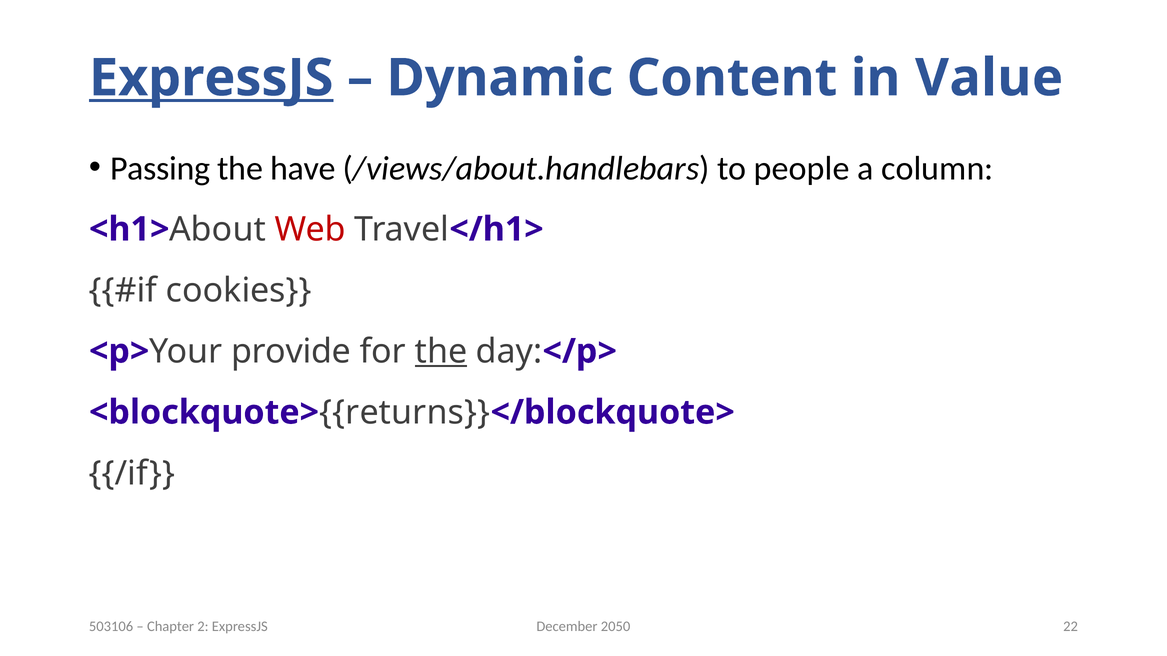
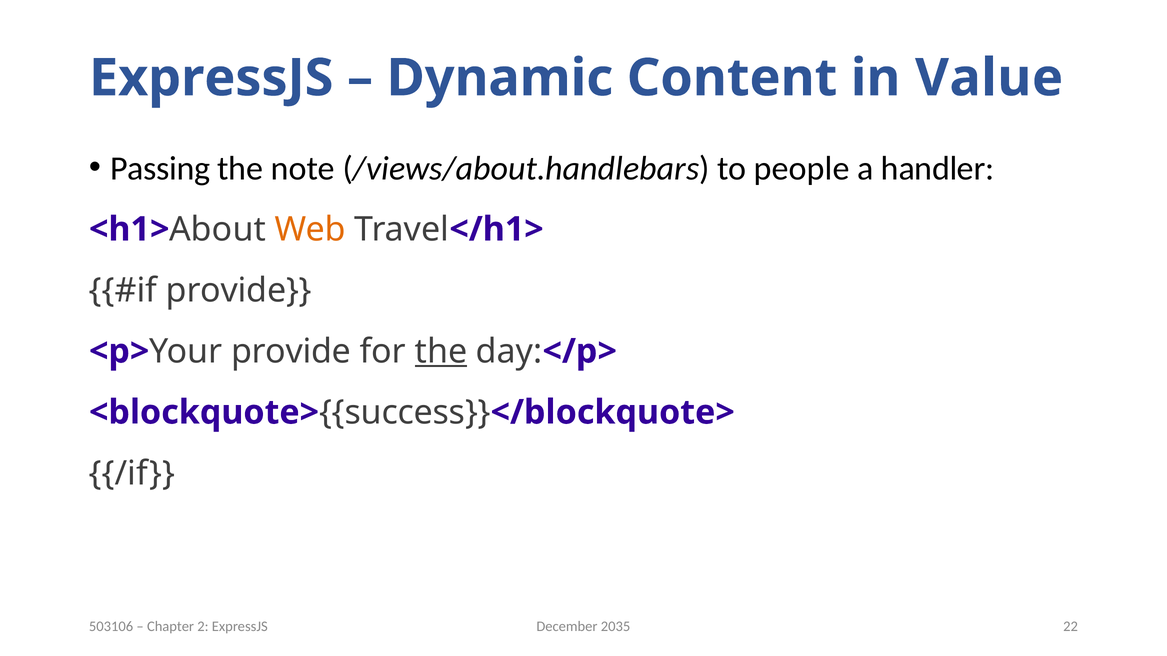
ExpressJS underline: present -> none (211, 78)
have: have -> note (303, 168)
column: column -> handler (938, 168)
Web colour: red -> orange (310, 229)
cookies: cookies -> provide (239, 291)
returns: returns -> success (405, 413)
2050: 2050 -> 2035 (616, 627)
